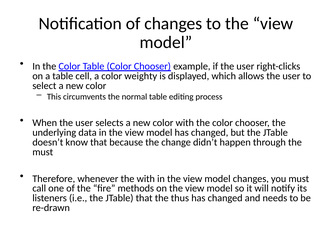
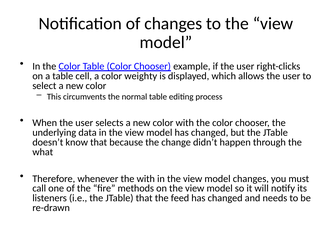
must: must -> what (43, 152)
thus: thus -> feed (180, 198)
